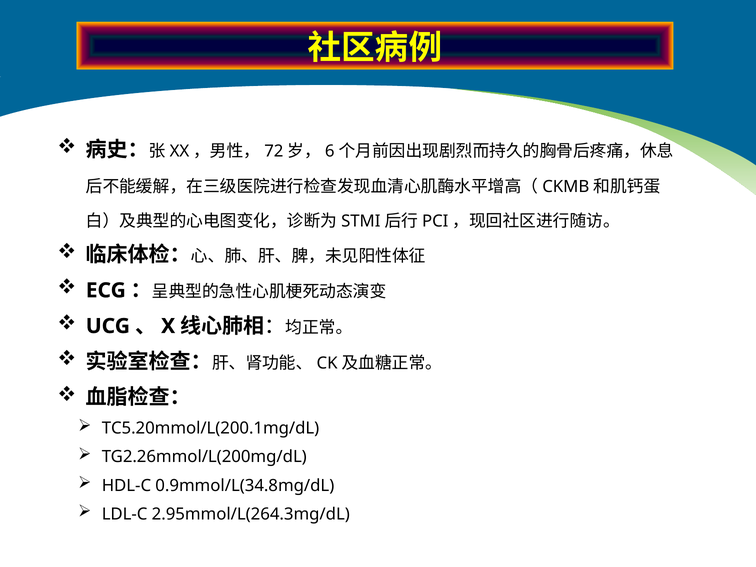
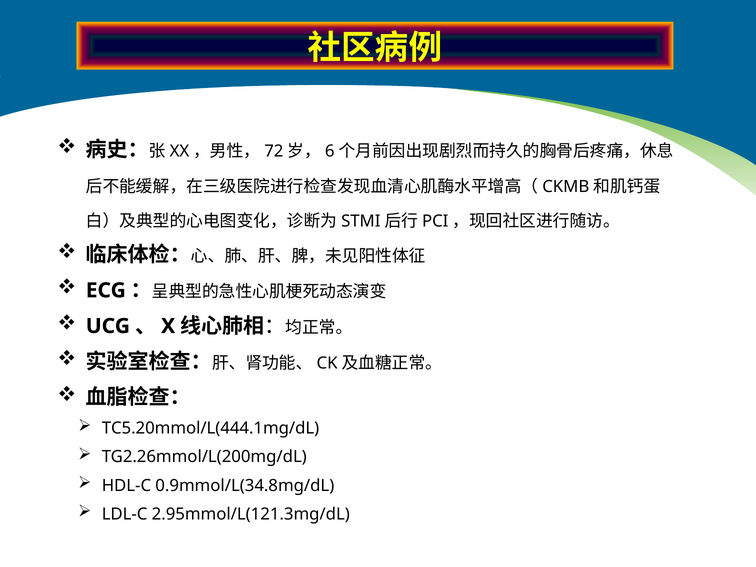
TC5.20mmol/L(200.1mg/dL: TC5.20mmol/L(200.1mg/dL -> TC5.20mmol/L(444.1mg/dL (210, 428)
2.95mmol/L(264.3mg/dL: 2.95mmol/L(264.3mg/dL -> 2.95mmol/L(121.3mg/dL (251, 514)
